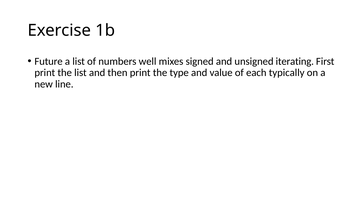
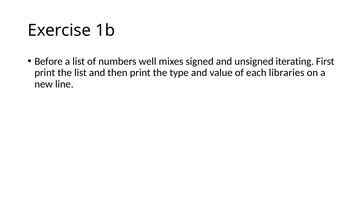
Future: Future -> Before (49, 61)
typically: typically -> libraries (287, 73)
